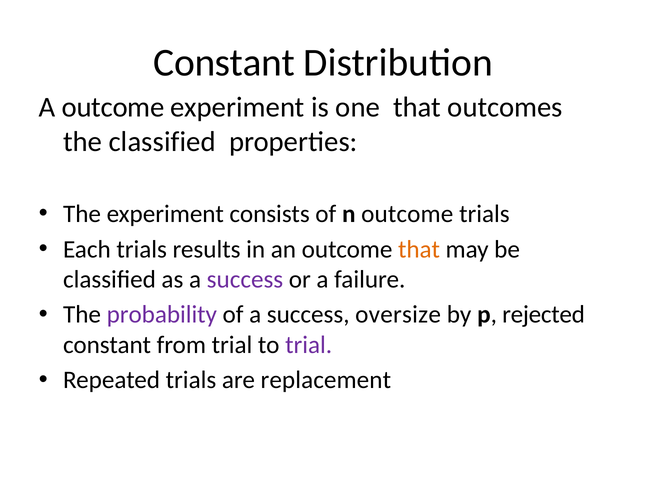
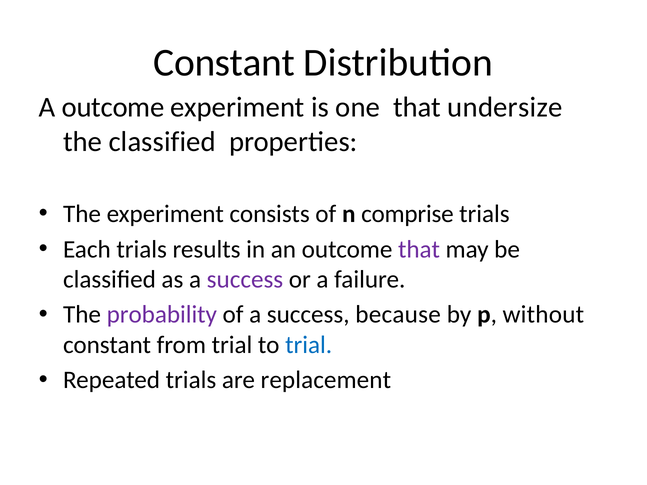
outcomes: outcomes -> undersize (505, 107)
n outcome: outcome -> comprise (407, 214)
that colour: orange -> purple (419, 249)
oversize: oversize -> because (398, 315)
rejected: rejected -> without (543, 315)
trial colour: purple -> blue (309, 345)
